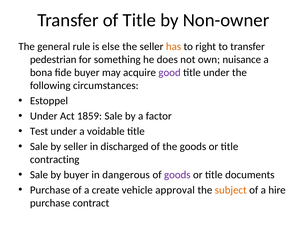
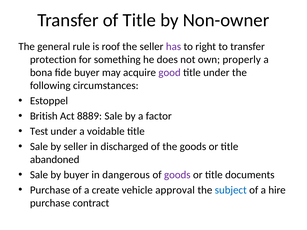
else: else -> roof (111, 47)
has colour: orange -> purple (174, 47)
pedestrian: pedestrian -> protection (53, 60)
nuisance: nuisance -> properly (242, 60)
Under: Under -> British (44, 116)
1859: 1859 -> 8889 (89, 116)
contracting: contracting -> abandoned (55, 160)
subject colour: orange -> blue (231, 190)
